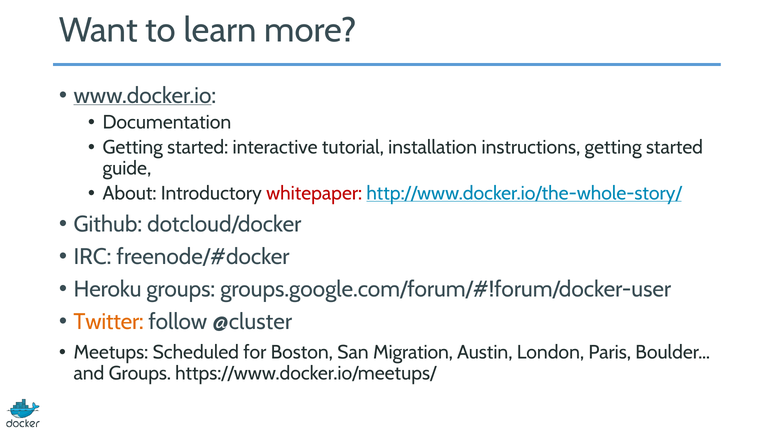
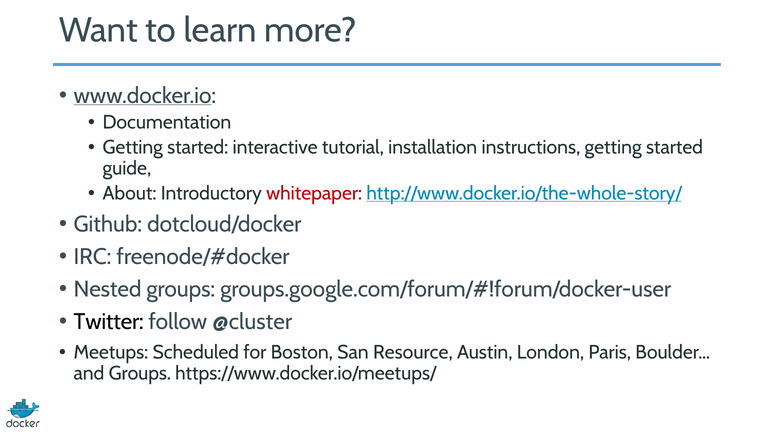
Heroku: Heroku -> Nested (107, 289)
Twitter colour: orange -> black (109, 321)
Migration: Migration -> Resource (413, 352)
